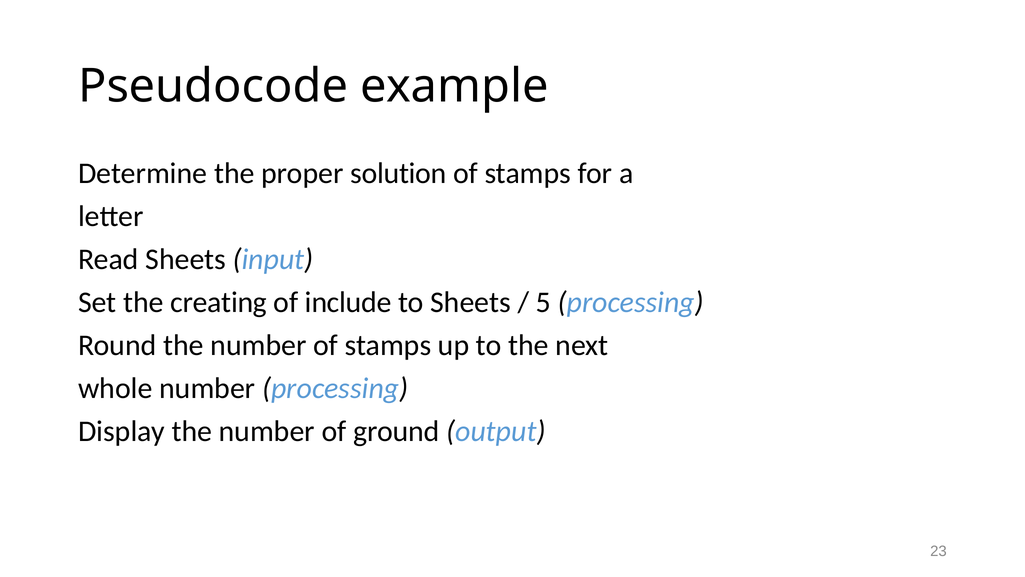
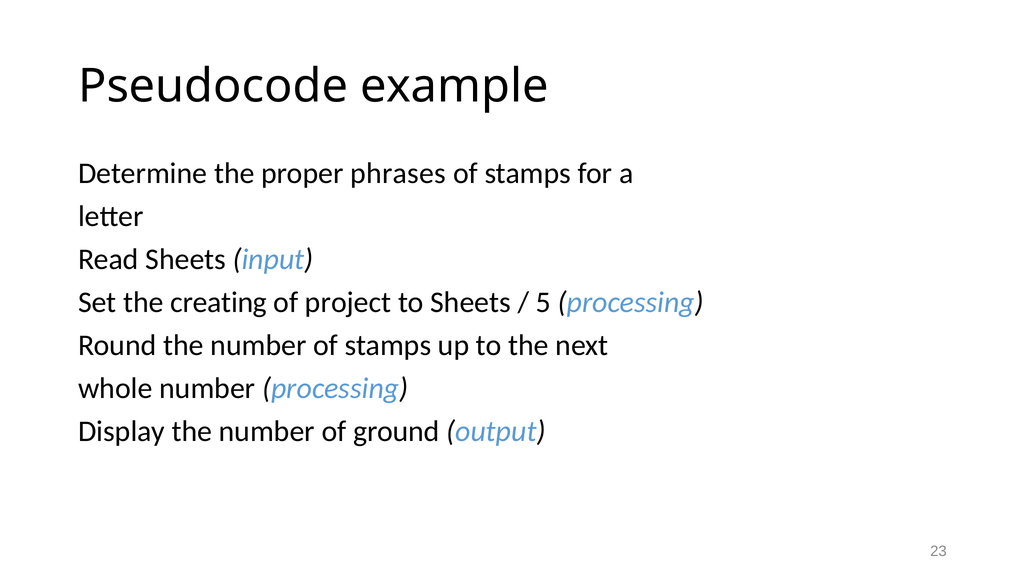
solution: solution -> phrases (398, 173)
include: include -> project (348, 302)
